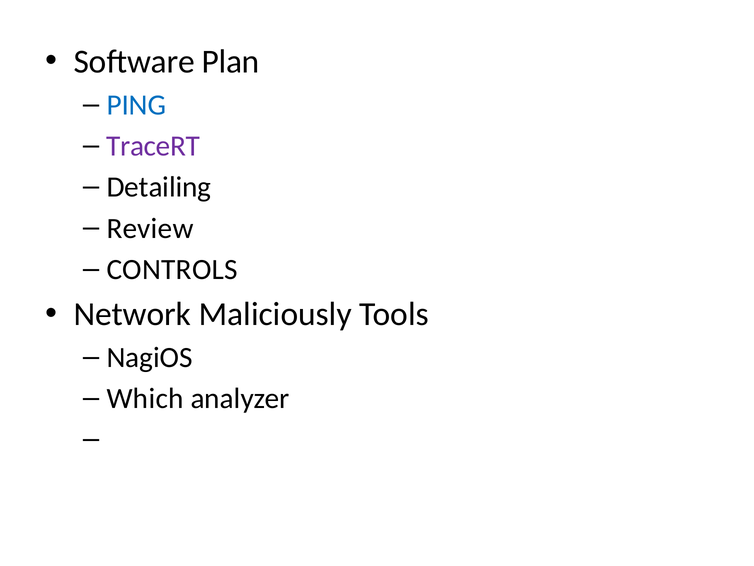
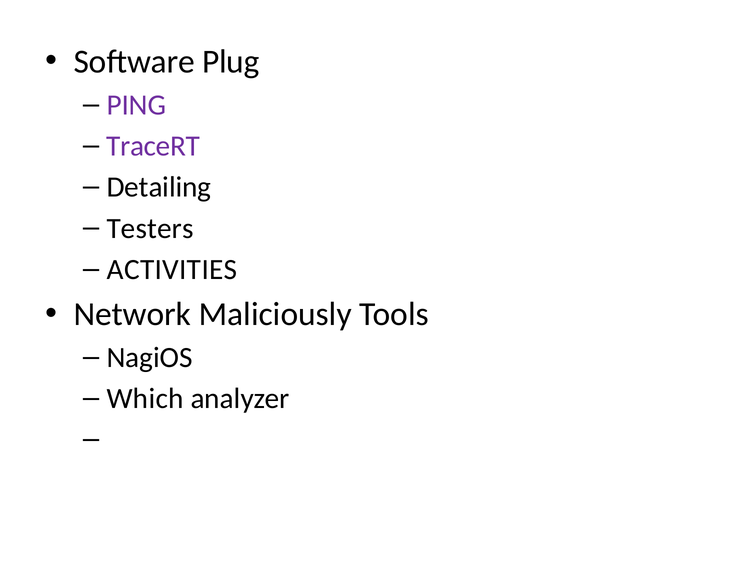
Plan: Plan -> Plug (231, 62)
PING colour: blue -> purple (136, 105)
Review: Review -> Testers (150, 228)
CONTROLS: CONTROLS -> ACTIVITIES (172, 269)
